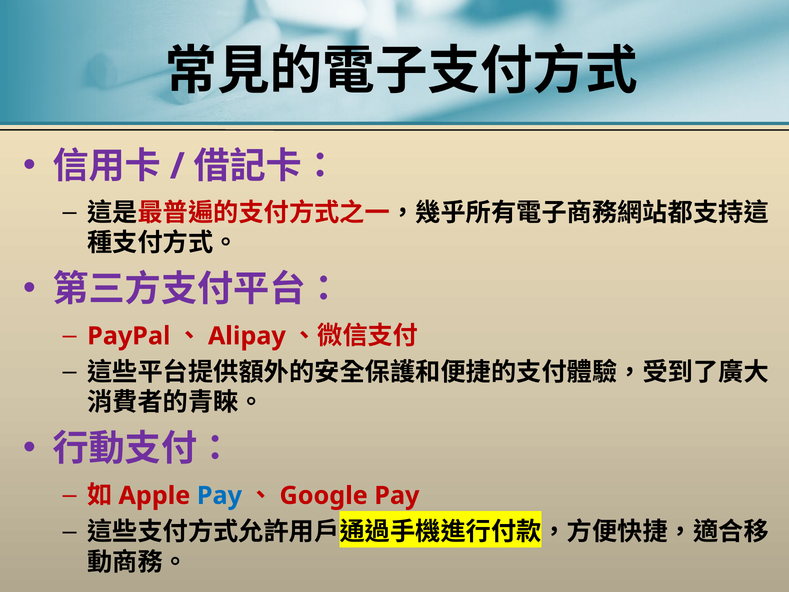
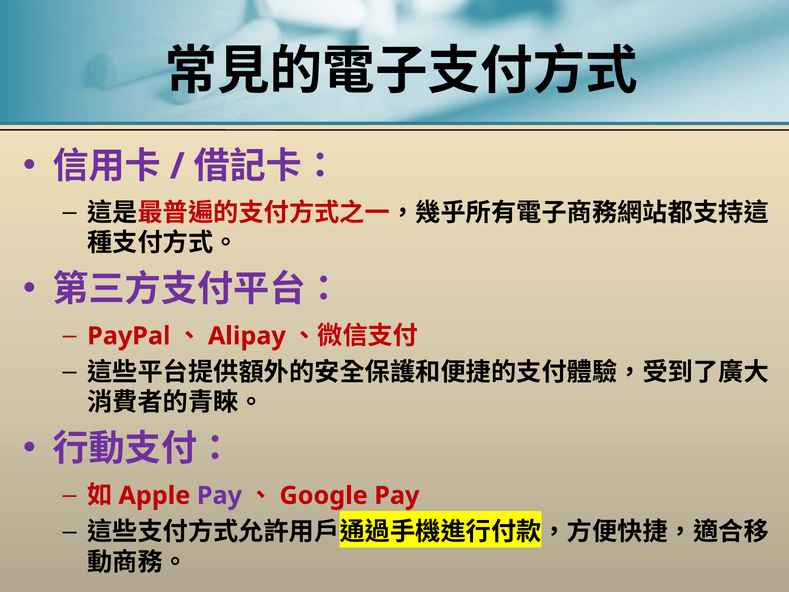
Pay colour: blue -> purple (219, 495)
